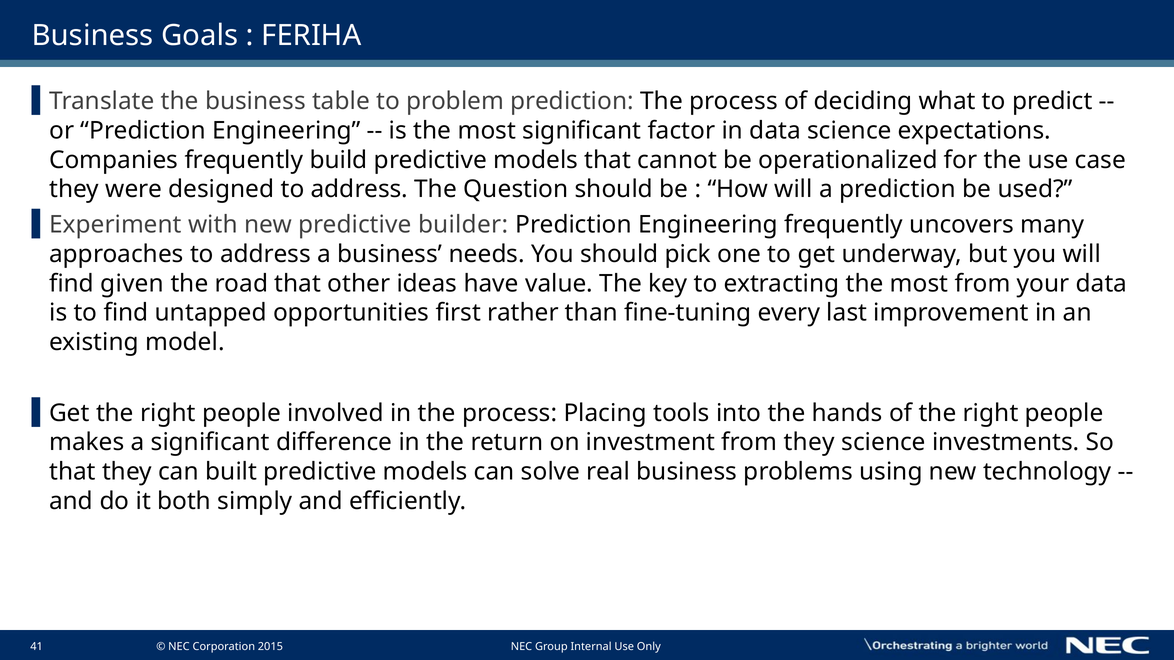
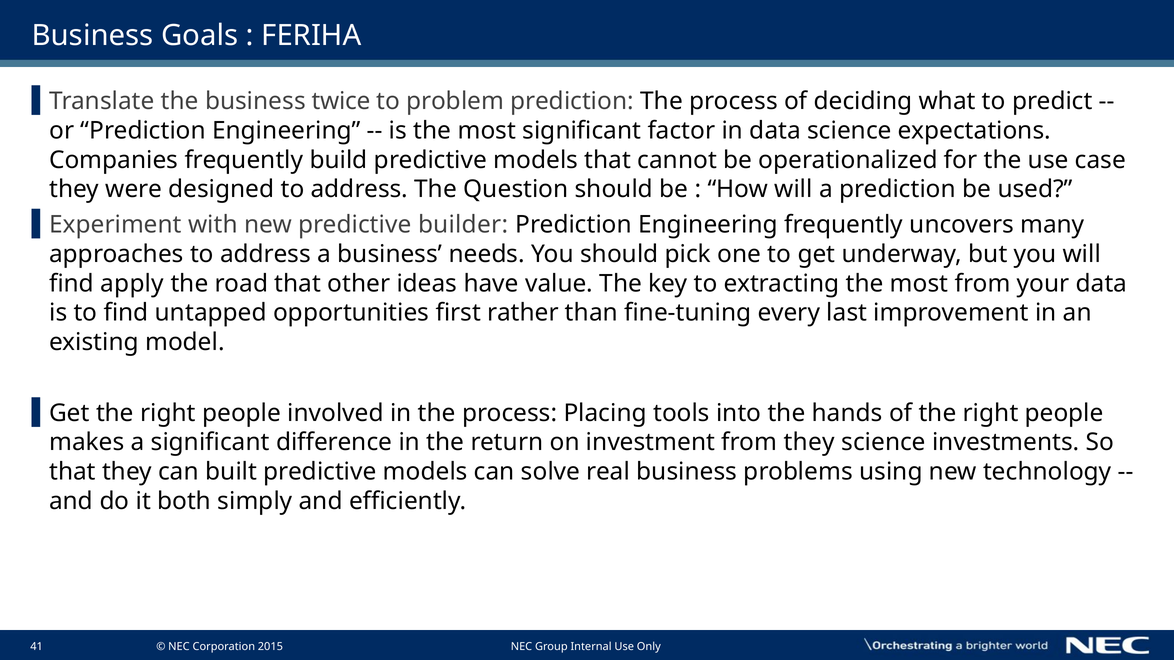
table: table -> twice (341, 101)
given: given -> apply (132, 284)
